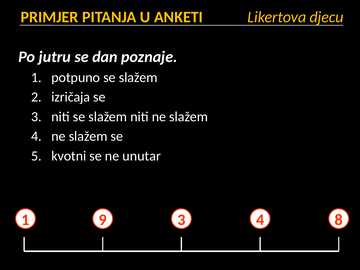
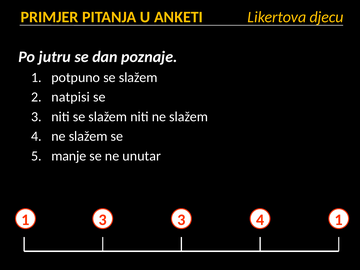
izričaja: izričaja -> natpisi (71, 97)
kvotni: kvotni -> manje (69, 156)
1 9: 9 -> 3 (103, 220)
4 8: 8 -> 1 (339, 220)
